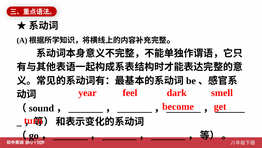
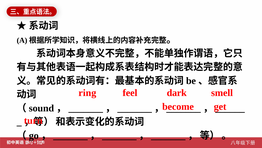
year: year -> ring (87, 92)
